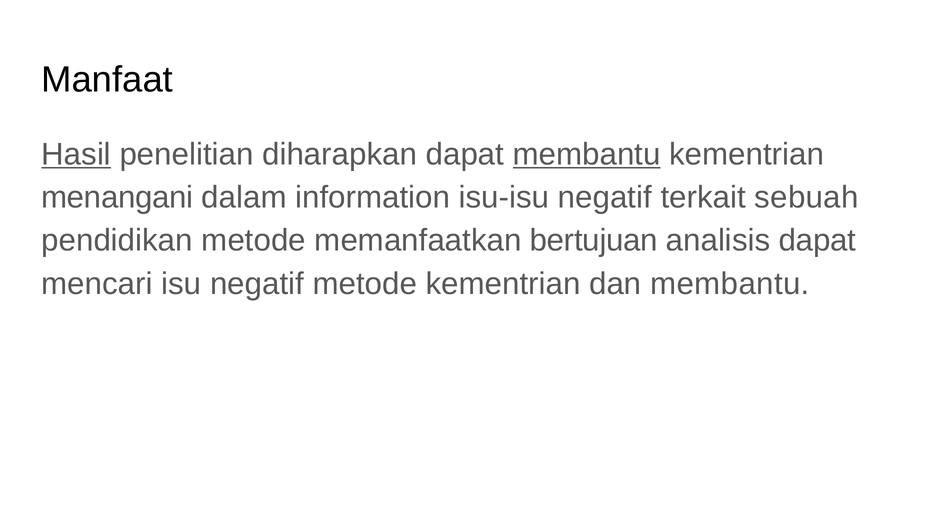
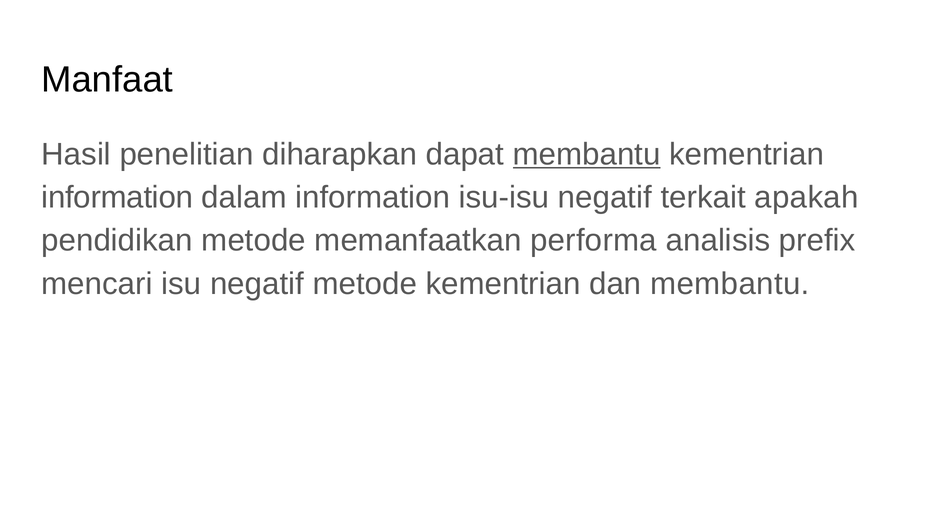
Hasil underline: present -> none (76, 154)
menangani: menangani -> information (117, 198)
sebuah: sebuah -> apakah (807, 198)
bertujuan: bertujuan -> performa (594, 241)
analisis dapat: dapat -> prefix (817, 241)
